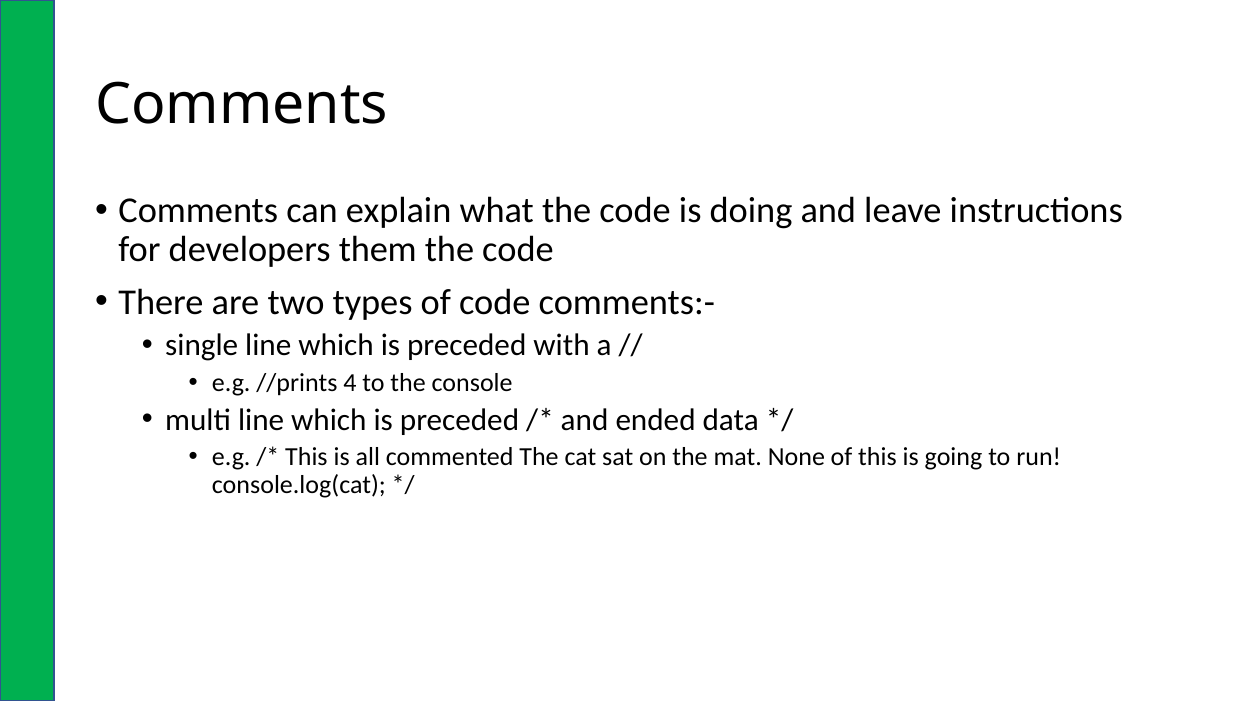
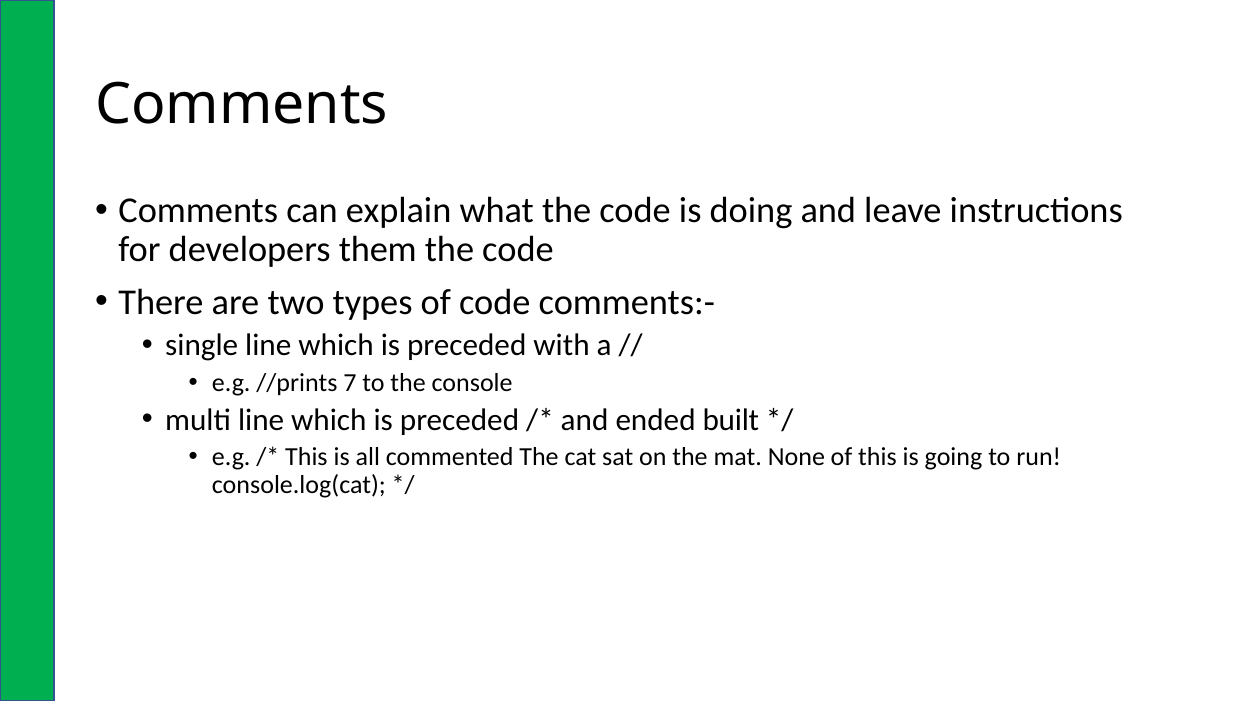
4: 4 -> 7 (350, 383)
data: data -> built (731, 420)
